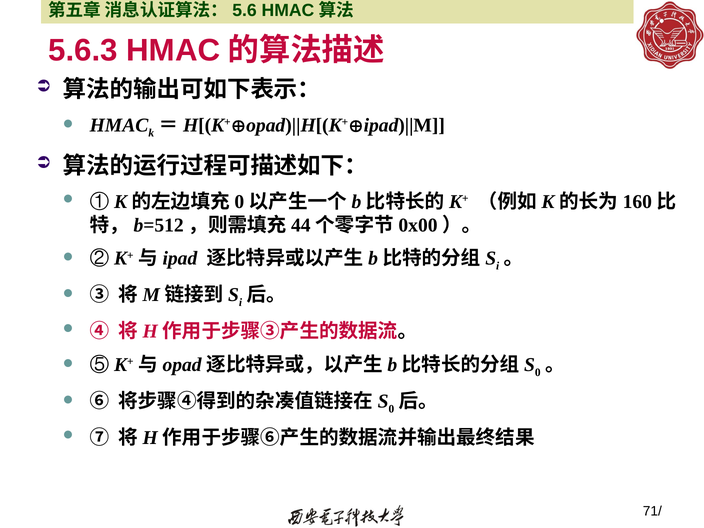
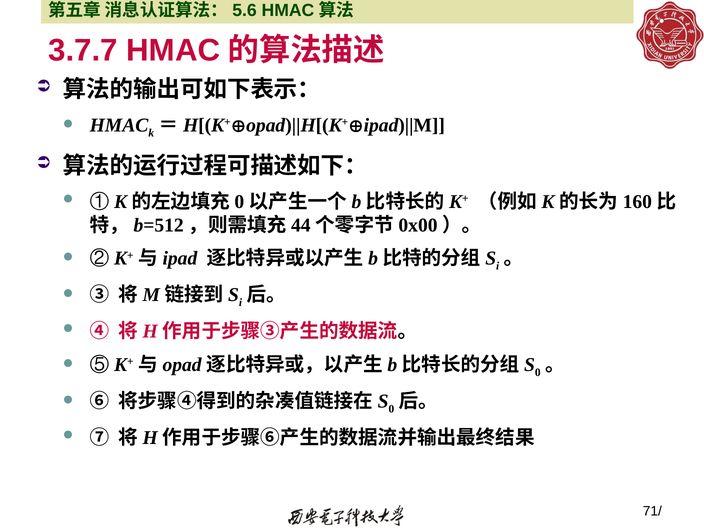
5.6.3: 5.6.3 -> 3.7.7 (83, 50)
